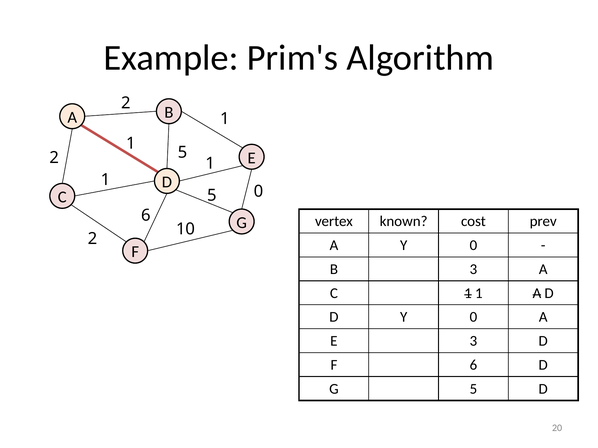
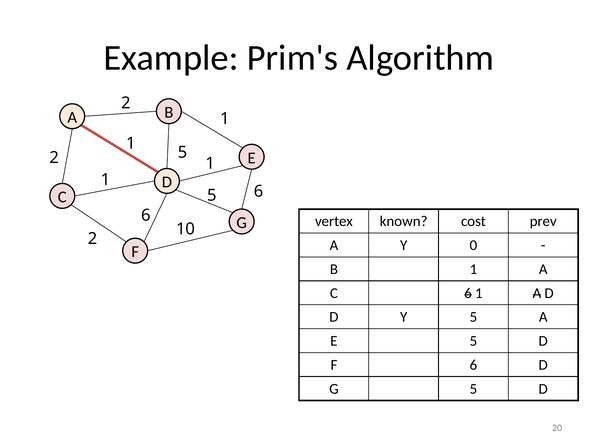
5 0: 0 -> 6 (258, 191)
B 3: 3 -> 1 (473, 269)
C 1: 1 -> 6 (468, 293)
D Y 0: 0 -> 5 (473, 317)
E 3: 3 -> 5 (473, 341)
